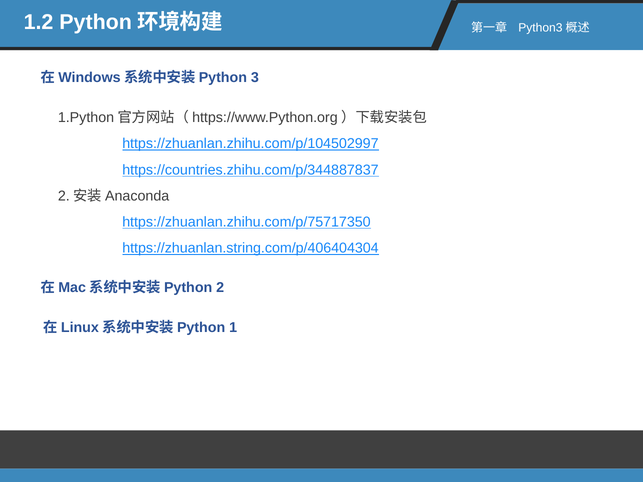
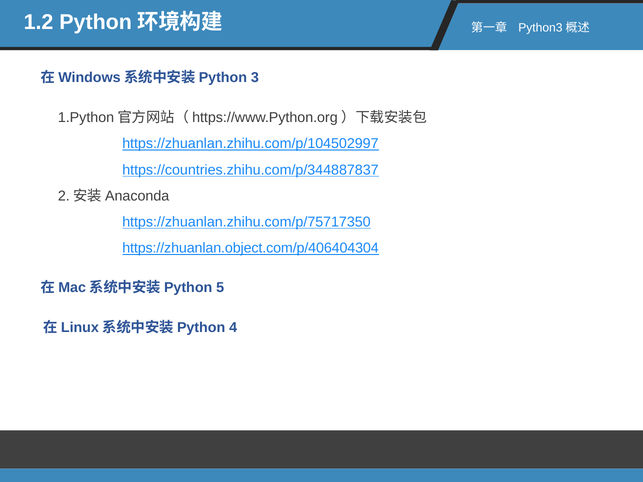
https://zhuanlan.string.com/p/406404304: https://zhuanlan.string.com/p/406404304 -> https://zhuanlan.object.com/p/406404304 (251, 248)
2: 2 -> 5 (220, 288)
1: 1 -> 4 (233, 328)
